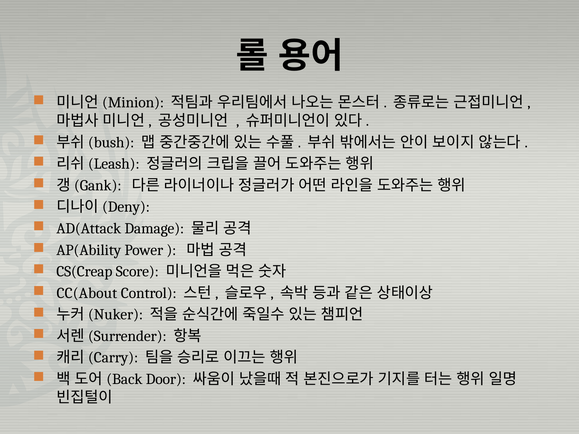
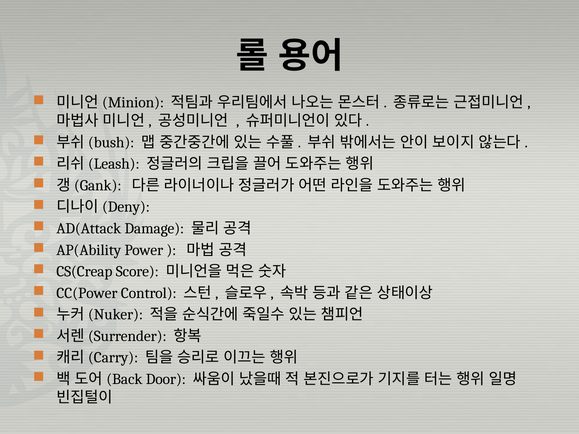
CC(About: CC(About -> CC(Power (87, 293)
